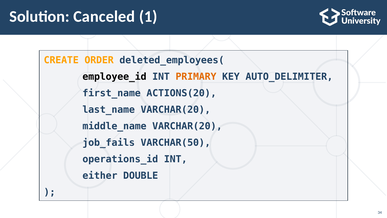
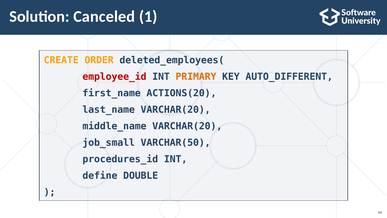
employee_id colour: black -> red (114, 77)
AUTO_DELIMITER: AUTO_DELIMITER -> AUTO_DIFFERENT (289, 77)
job_fails: job_fails -> job_small (109, 142)
operations_id: operations_id -> procedures_id (120, 159)
either: either -> define (100, 175)
